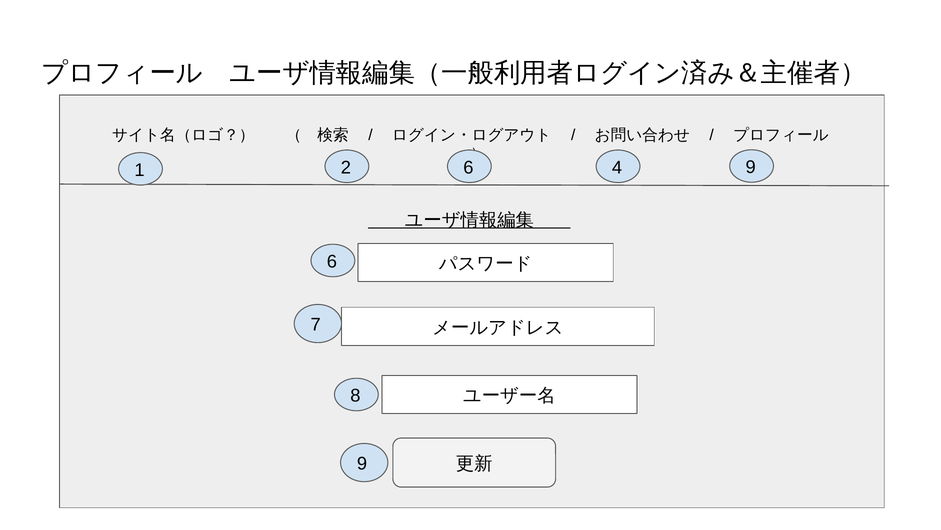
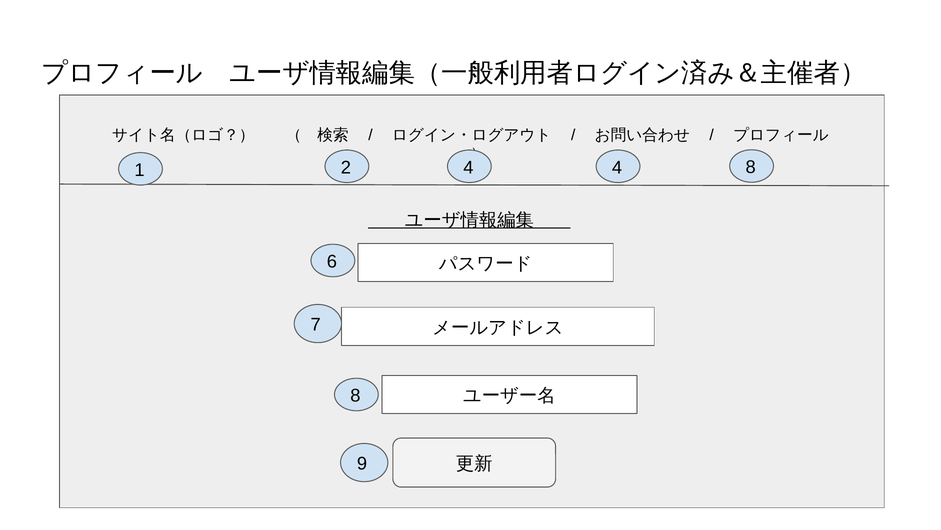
2 6: 6 -> 4 (468, 167)
4 9: 9 -> 8 (751, 167)
